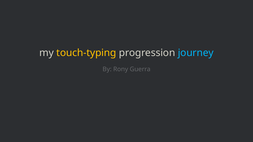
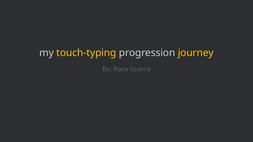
journey colour: light blue -> yellow (196, 53)
